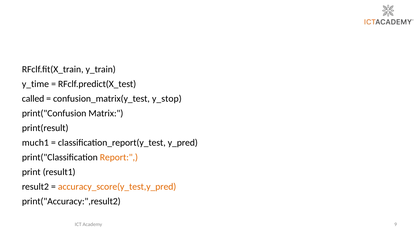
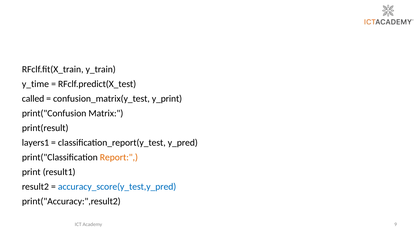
y_stop: y_stop -> y_print (167, 99)
much1: much1 -> layers1 (35, 143)
accuracy_score(y_test,y_pred colour: orange -> blue (117, 187)
